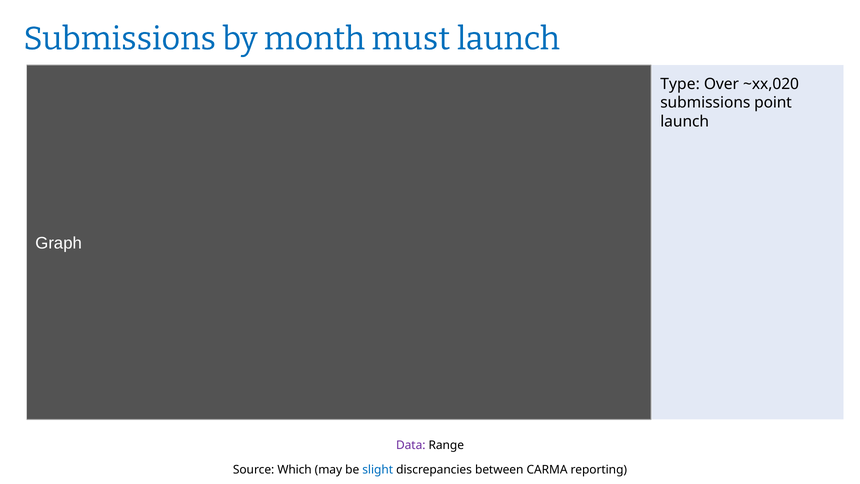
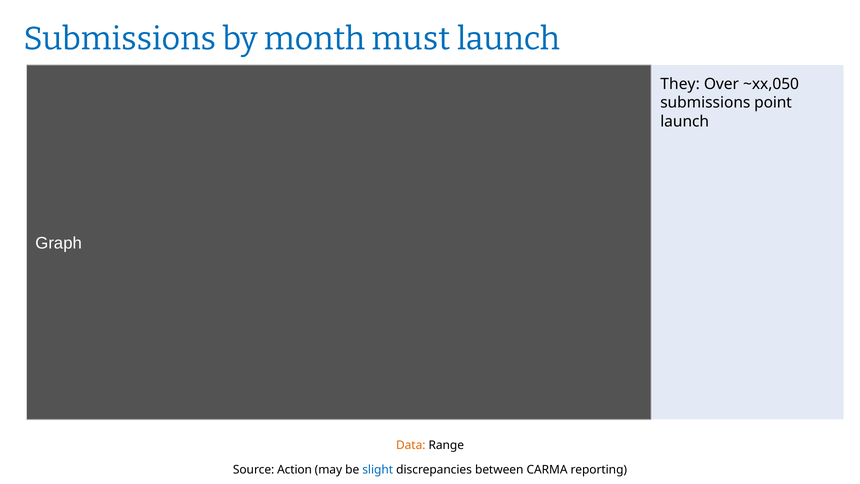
Type: Type -> They (680, 84)
~xx,020: ~xx,020 -> ~xx,050 (771, 84)
Data colour: purple -> orange (411, 445)
Which: Which -> Action (295, 470)
